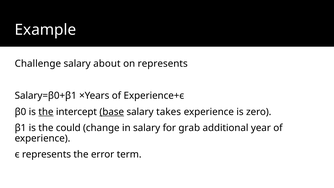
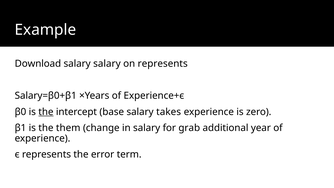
Challenge: Challenge -> Download (38, 64)
salary about: about -> salary (107, 64)
base underline: present -> none (112, 112)
could: could -> them (68, 128)
